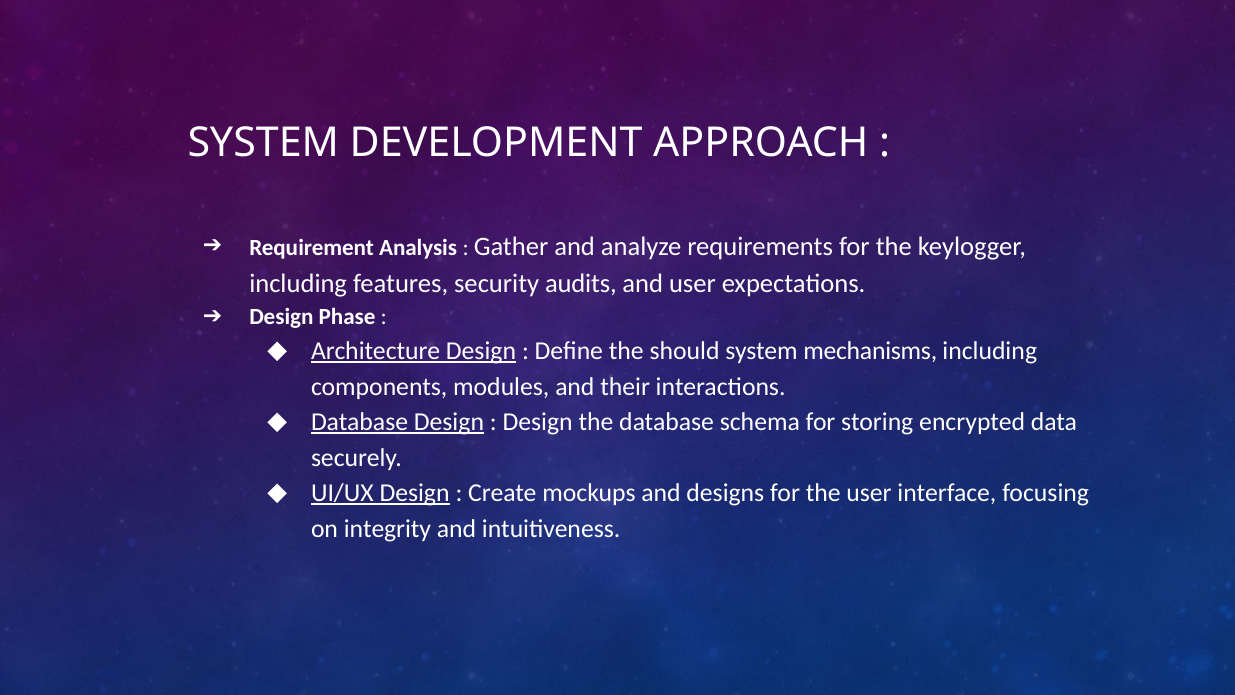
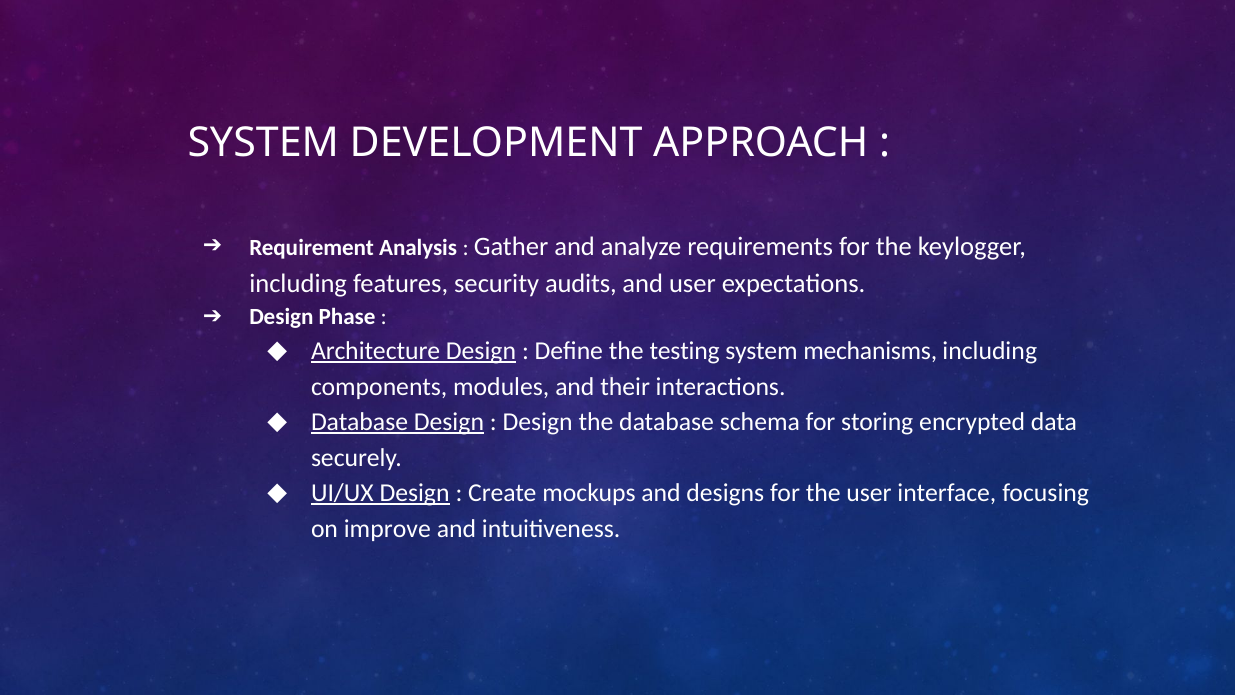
should: should -> testing (685, 351)
integrity: integrity -> improve (387, 528)
